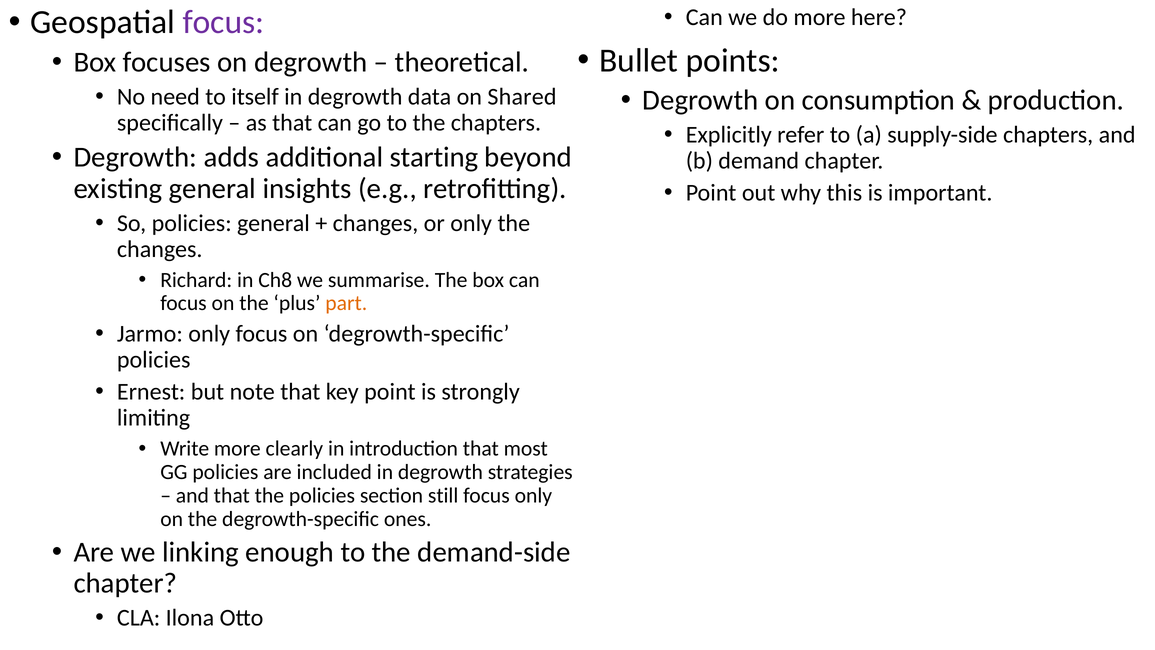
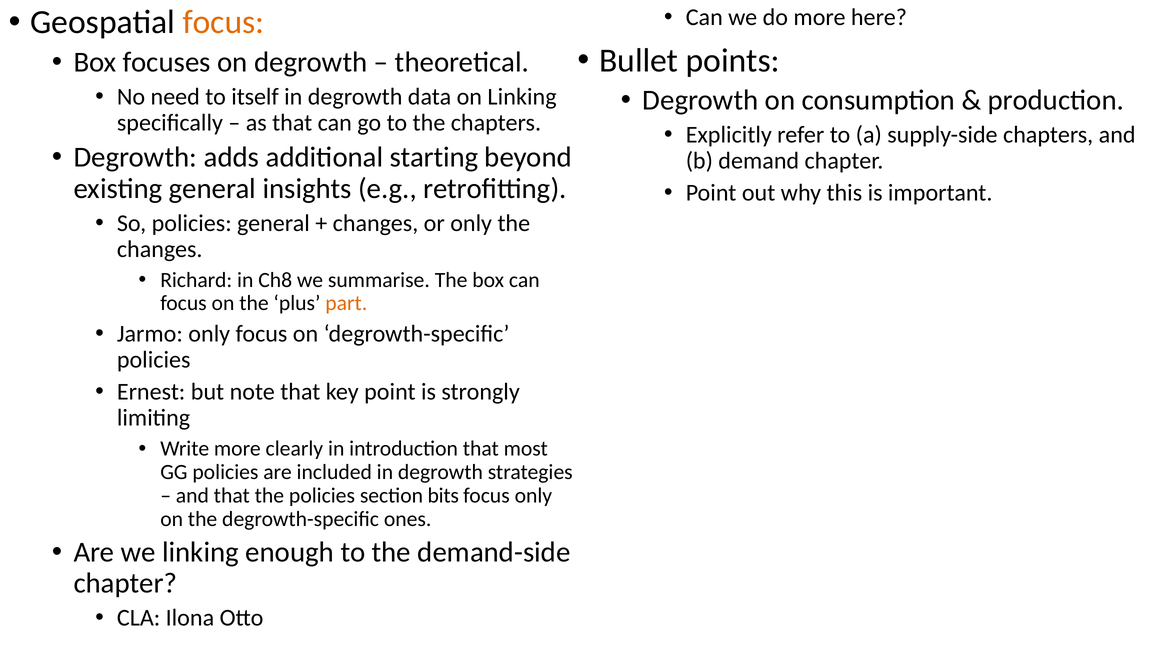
focus colour: purple -> orange (223, 22)
on Shared: Shared -> Linking (522, 97)
still: still -> bits (443, 495)
